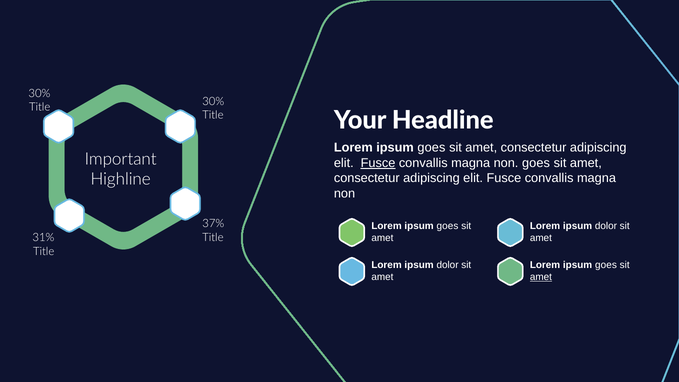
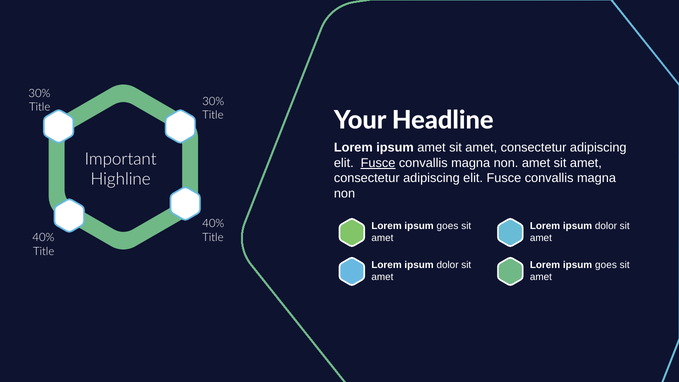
goes: goes -> amet (431, 148)
non goes: goes -> amet (536, 163)
37%: 37% -> 40% (213, 224)
31%: 31% -> 40% (43, 238)
amet underline: present -> none (541, 277)
